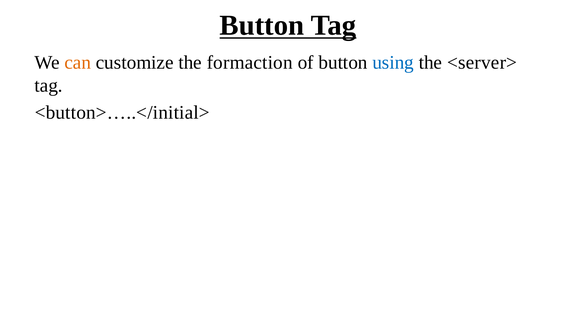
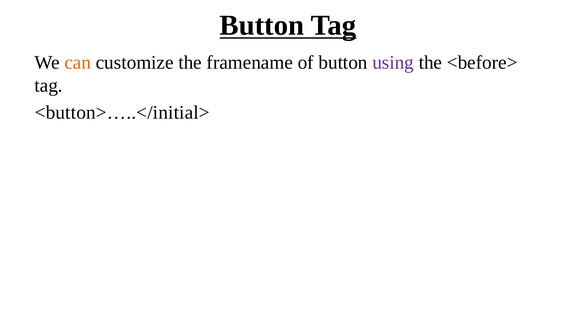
formaction: formaction -> framename (250, 63)
using colour: blue -> purple (393, 63)
<server>: <server> -> <before> (482, 63)
